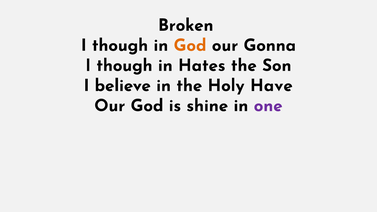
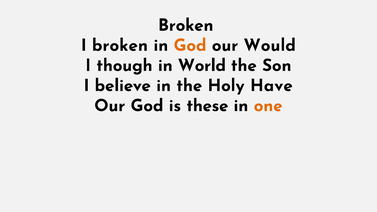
though: though -> broken (120, 45)
Gonna: Gonna -> Would (270, 45)
Hates: Hates -> World (202, 65)
shine: shine -> these (207, 106)
one colour: purple -> orange (268, 106)
